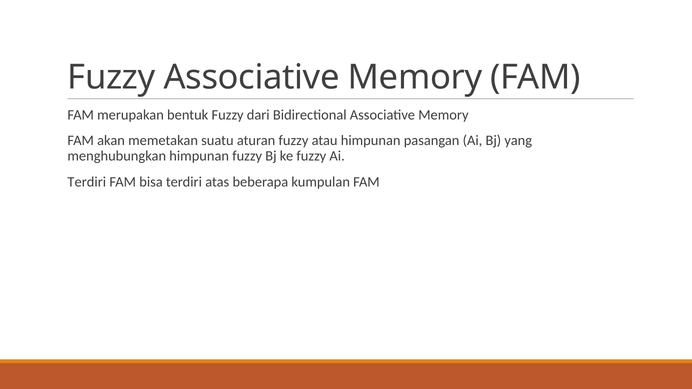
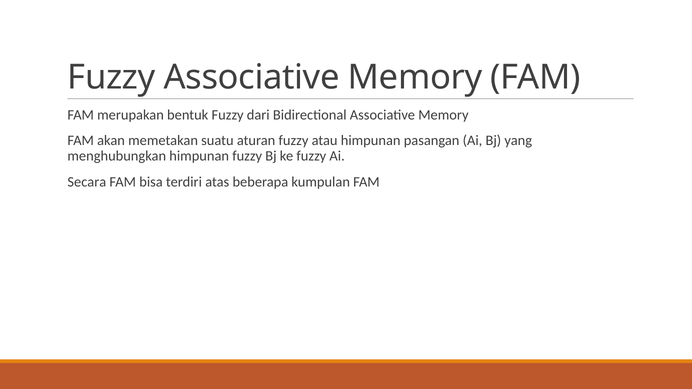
Terdiri: Terdiri -> Secara (87, 182)
